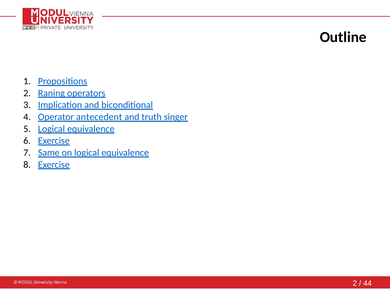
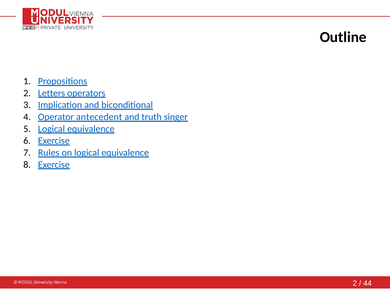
Raning: Raning -> Letters (51, 93)
Same: Same -> Rules (49, 152)
